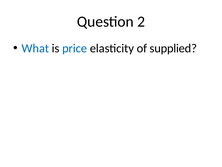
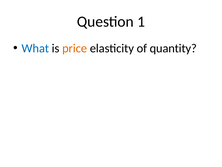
2: 2 -> 1 (141, 22)
price colour: blue -> orange (75, 48)
supplied: supplied -> quantity (173, 48)
